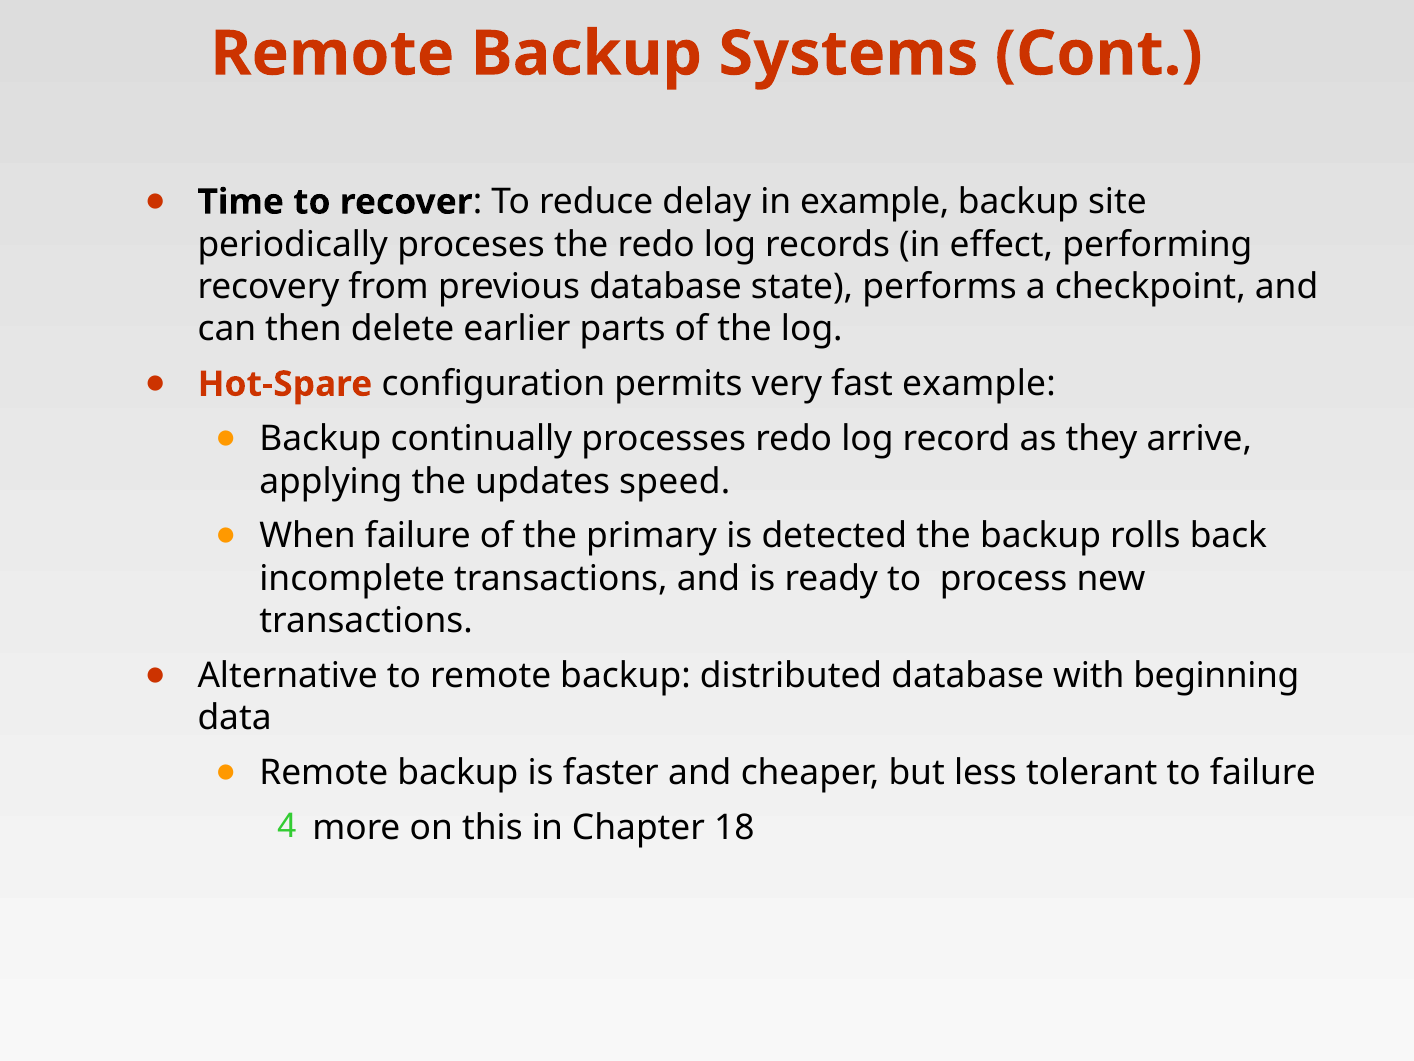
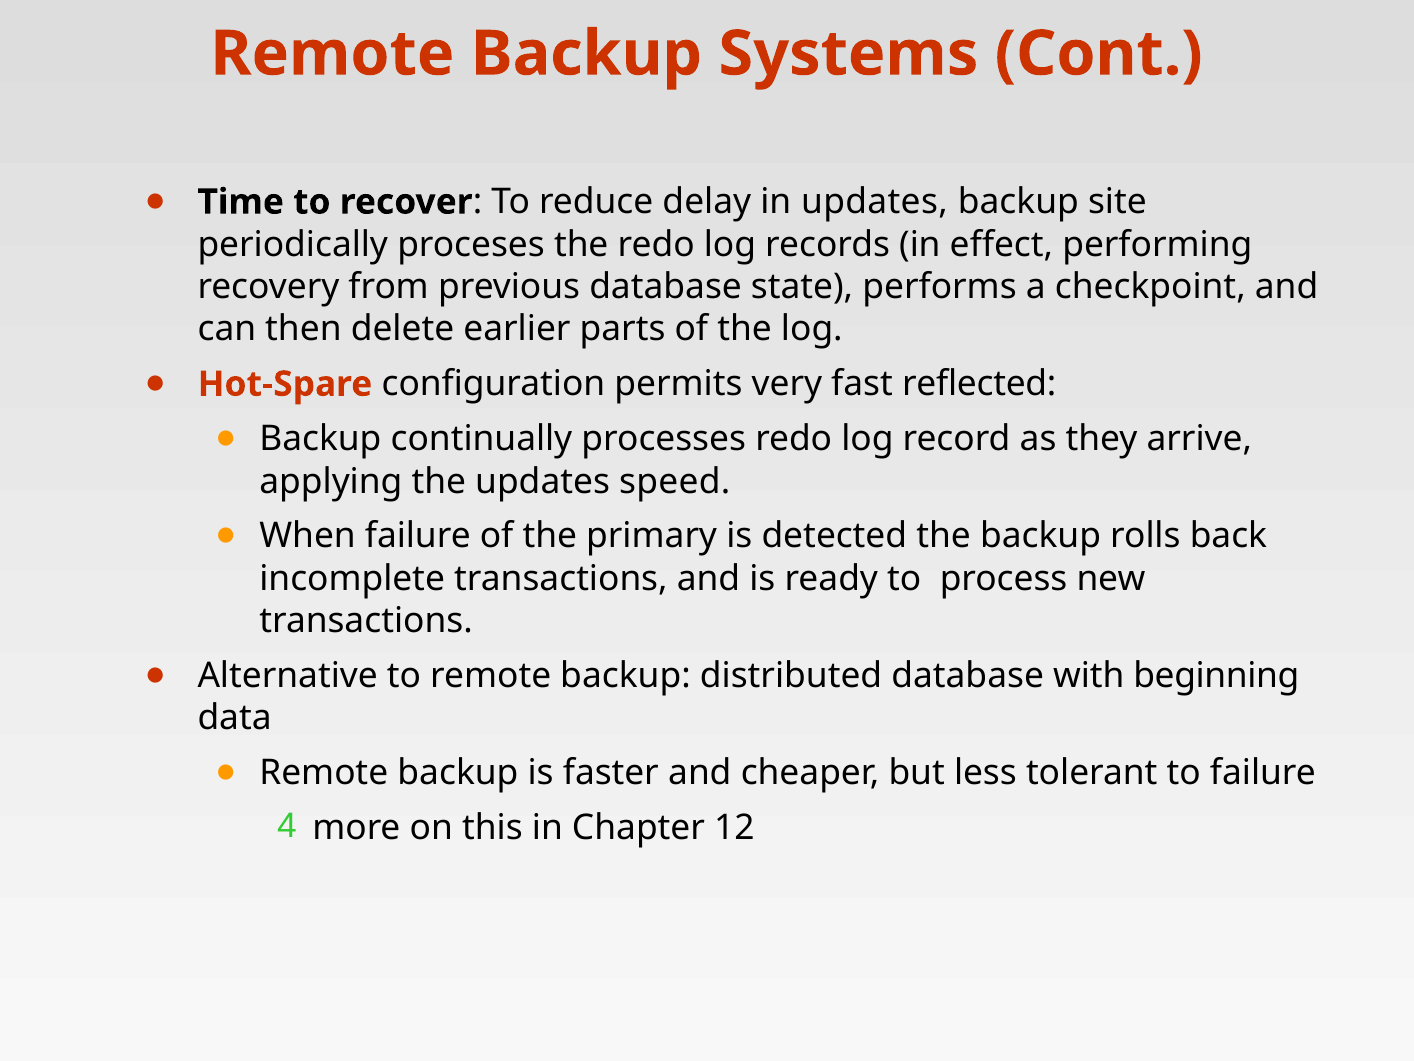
in example: example -> updates (874, 202)
fast example: example -> reflected (979, 384)
18: 18 -> 12 (734, 827)
